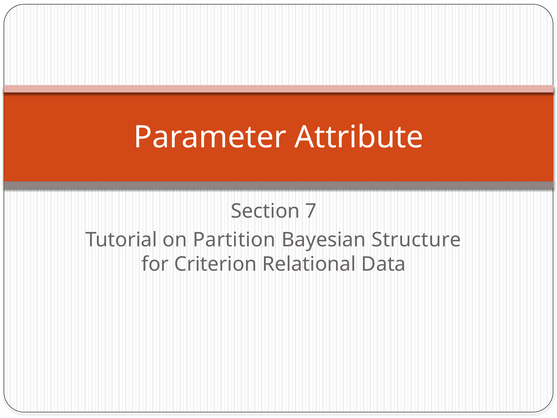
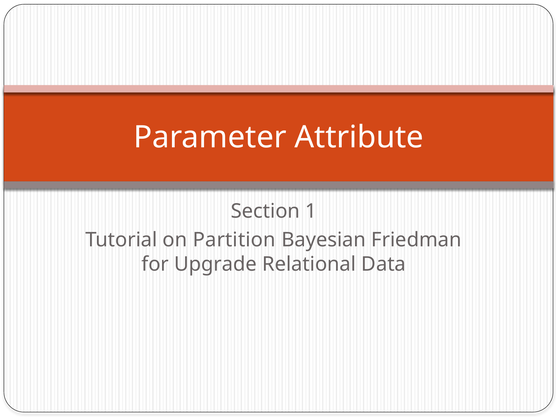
7: 7 -> 1 (311, 211)
Structure: Structure -> Friedman (416, 240)
Criterion: Criterion -> Upgrade (215, 264)
